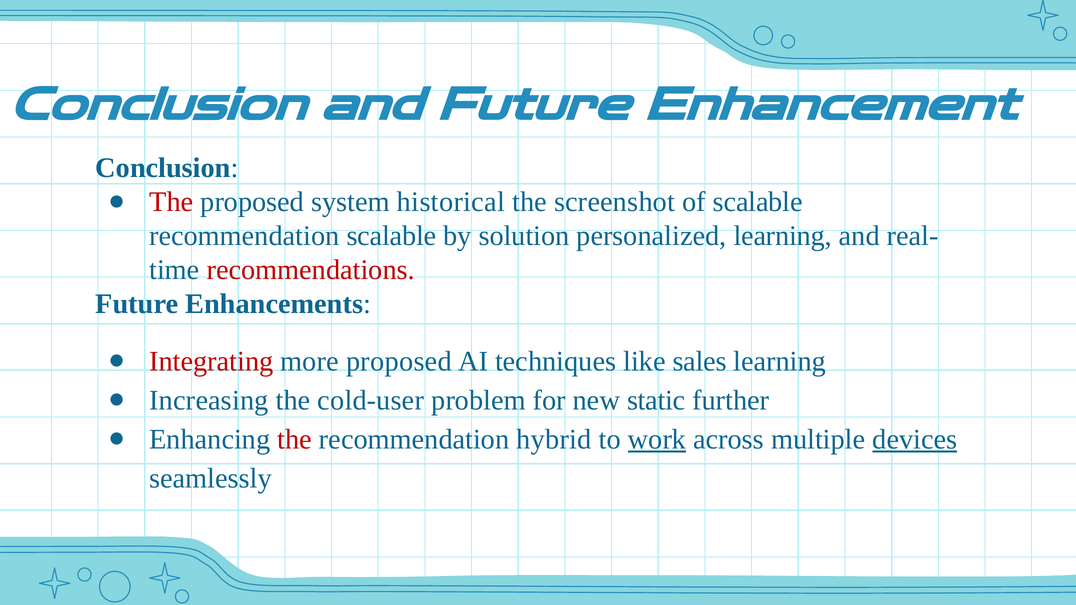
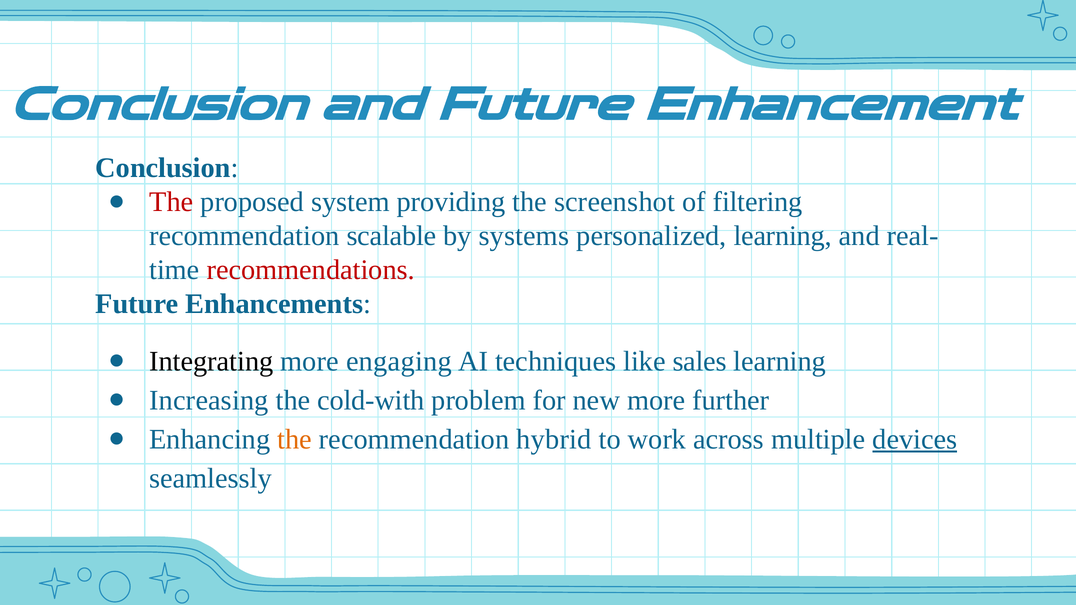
historical: historical -> providing (451, 202)
of scalable: scalable -> filtering (758, 202)
solution: solution -> systems (524, 236)
Integrating colour: red -> black (211, 361)
more proposed: proposed -> engaging (399, 361)
cold-user: cold-user -> cold-with (371, 400)
new static: static -> more (656, 400)
the colour: red -> orange (295, 440)
work underline: present -> none (657, 440)
